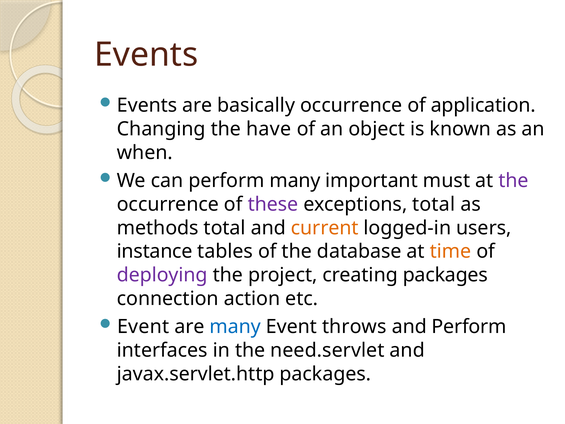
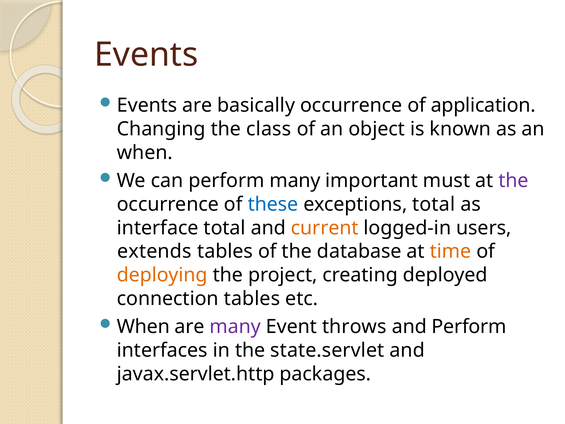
have: have -> class (269, 129)
these colour: purple -> blue (273, 204)
methods: methods -> interface (158, 228)
instance: instance -> extends (154, 251)
deploying colour: purple -> orange (162, 275)
creating packages: packages -> deployed (445, 275)
connection action: action -> tables (252, 298)
Event: Event -> When (143, 327)
many colour: blue -> purple (235, 327)
need.servlet: need.servlet -> state.servlet (327, 350)
